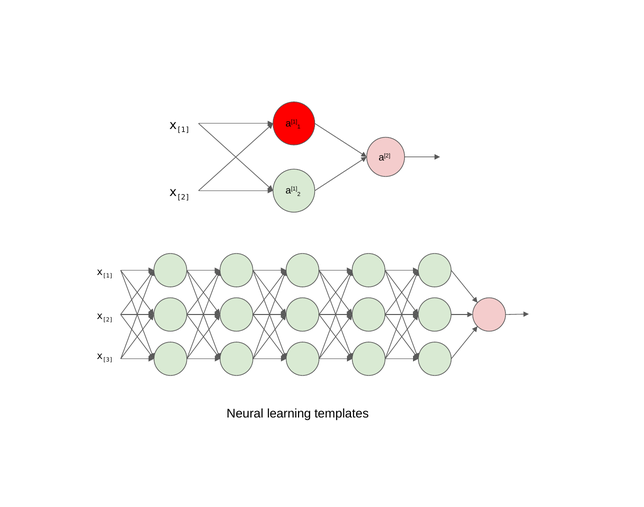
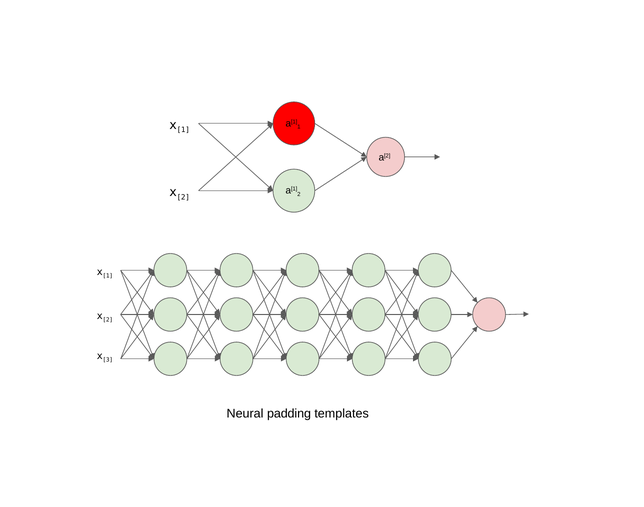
learning: learning -> padding (289, 414)
